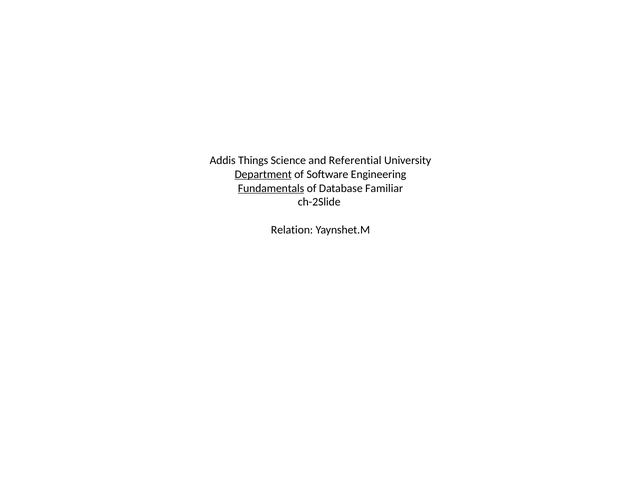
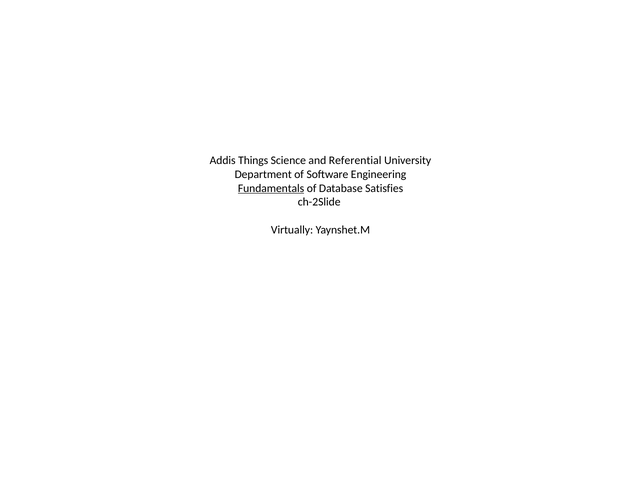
Department underline: present -> none (263, 174)
Familiar: Familiar -> Satisfies (384, 188)
Relation: Relation -> Virtually (292, 230)
